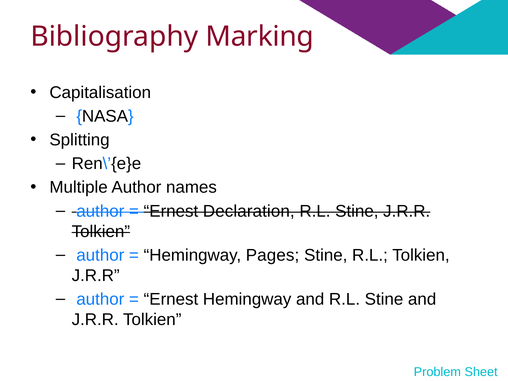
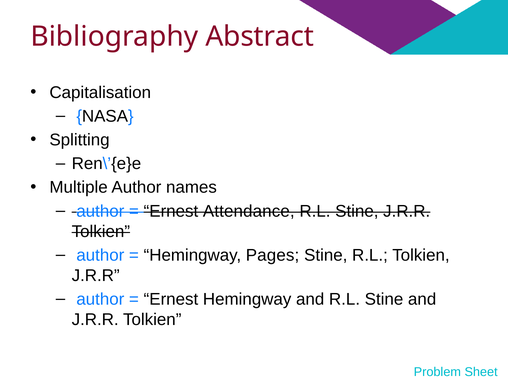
Marking: Marking -> Abstract (260, 37)
Declaration: Declaration -> Attendance (249, 211)
